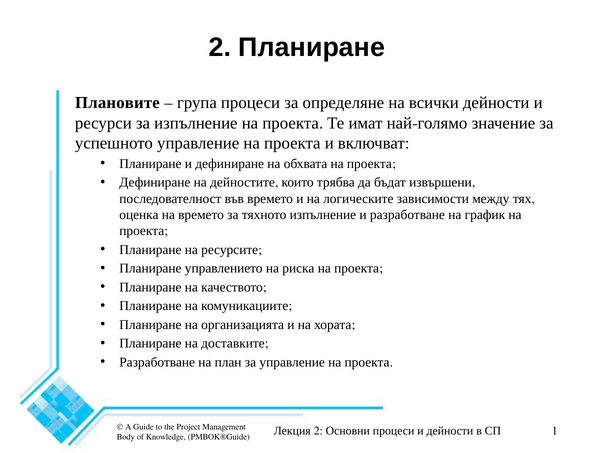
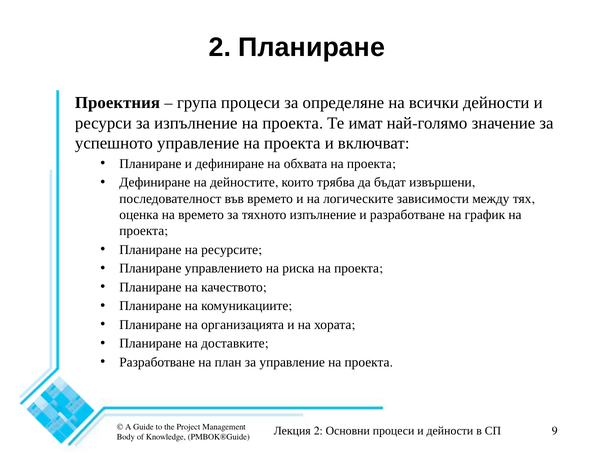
Плановите: Плановите -> Проектния (117, 103)
1: 1 -> 9 (555, 431)
